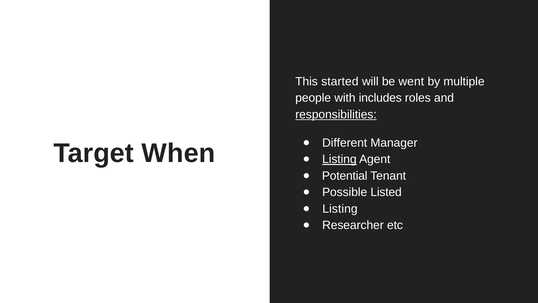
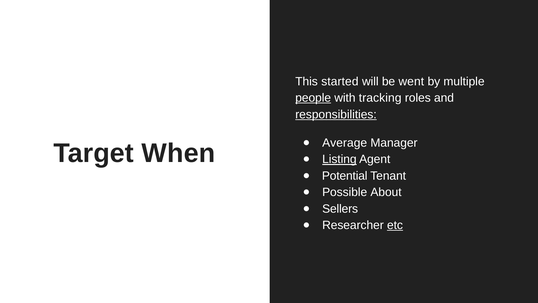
people underline: none -> present (313, 98)
includes: includes -> tracking (380, 98)
Different: Different -> Average (345, 143)
Listed: Listed -> About (386, 192)
Listing: Listing -> Sellers (340, 209)
etc underline: none -> present (395, 225)
